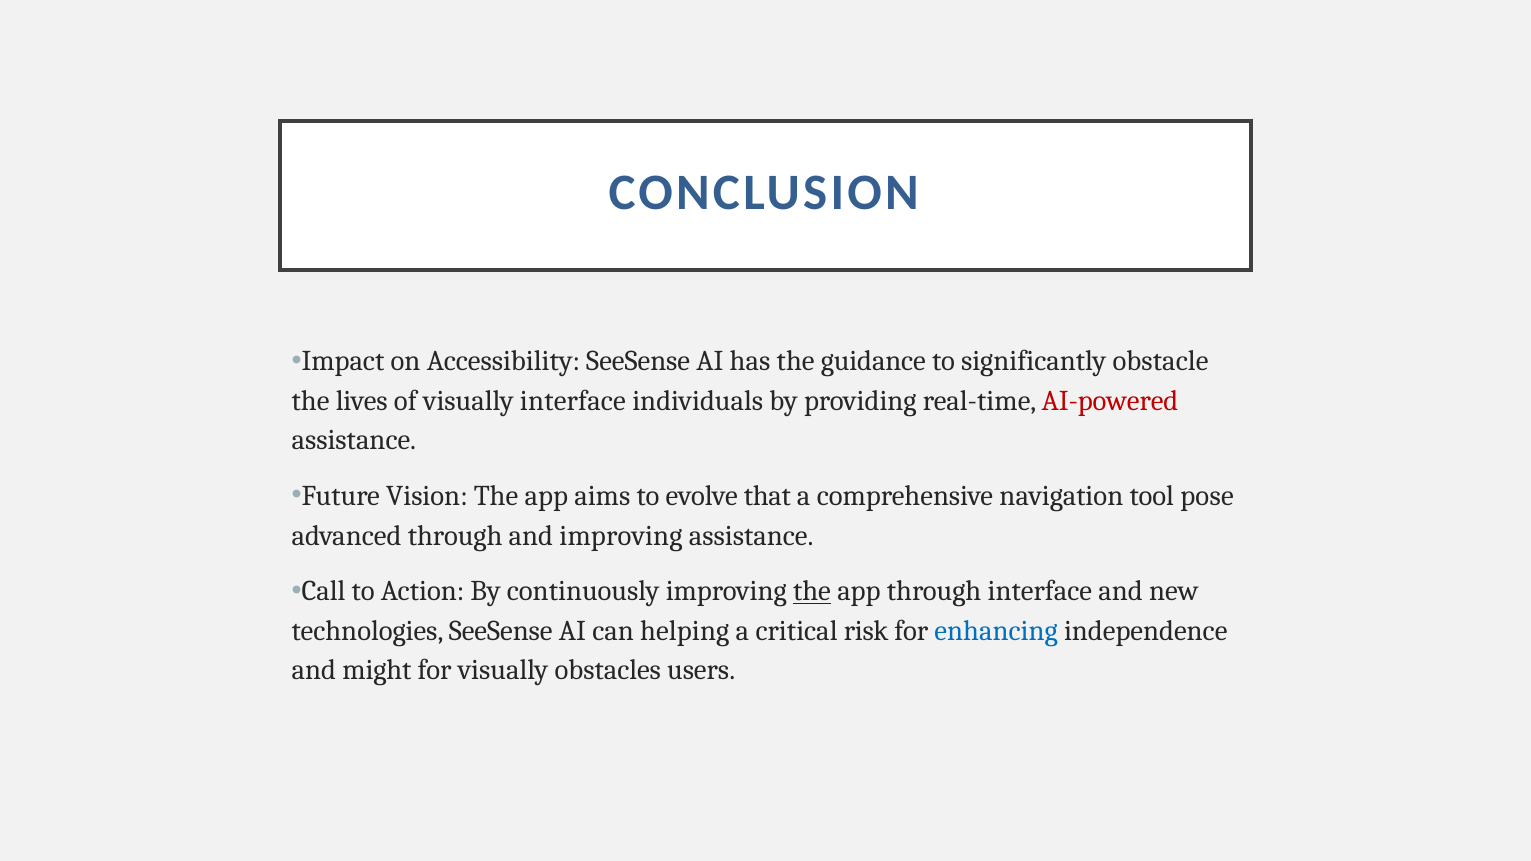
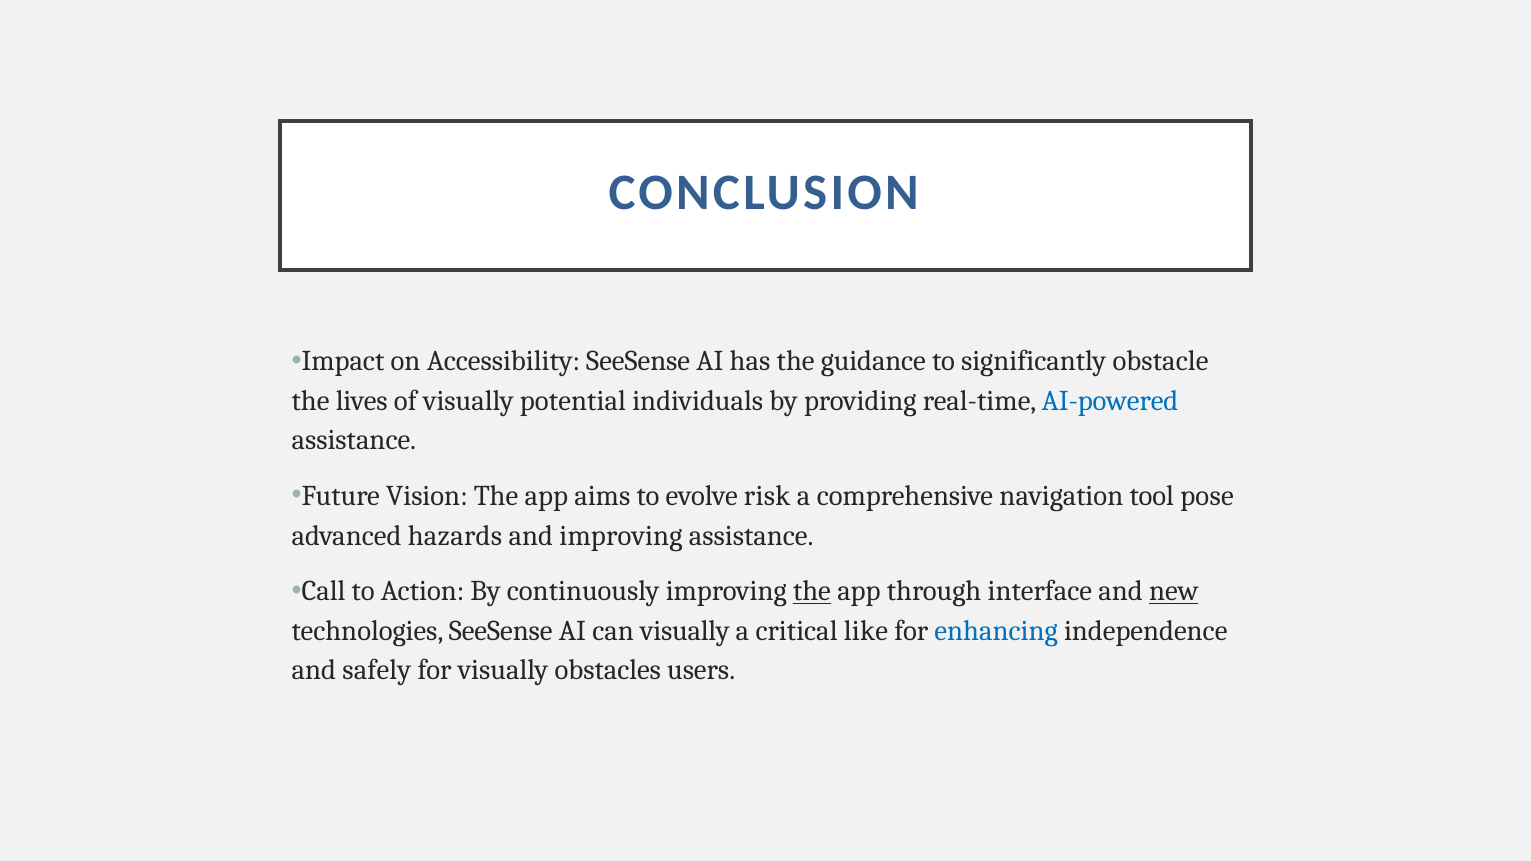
visually interface: interface -> potential (573, 401)
AI-powered colour: red -> blue (1110, 401)
that: that -> risk (767, 496)
advanced through: through -> hazards (455, 536)
new underline: none -> present (1174, 591)
can helping: helping -> visually (685, 631)
risk: risk -> like (866, 631)
might: might -> safely (377, 671)
